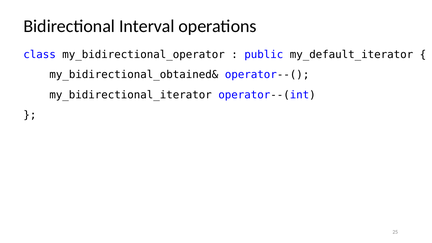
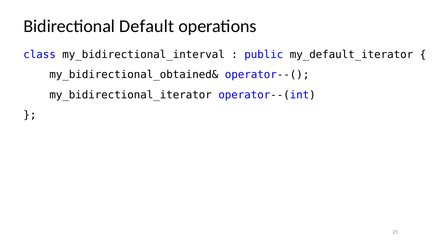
Interval: Interval -> Default (147, 26)
my_bidirectional_operator: my_bidirectional_operator -> my_bidirectional_interval (144, 55)
